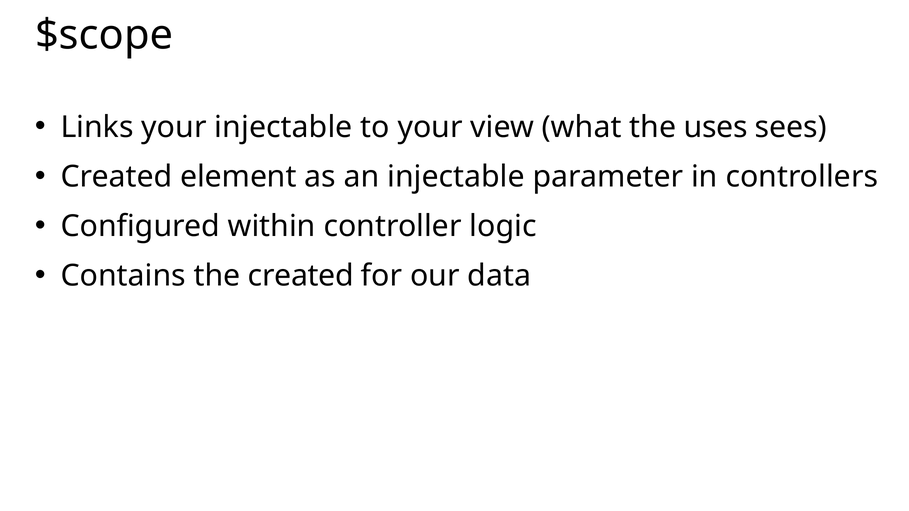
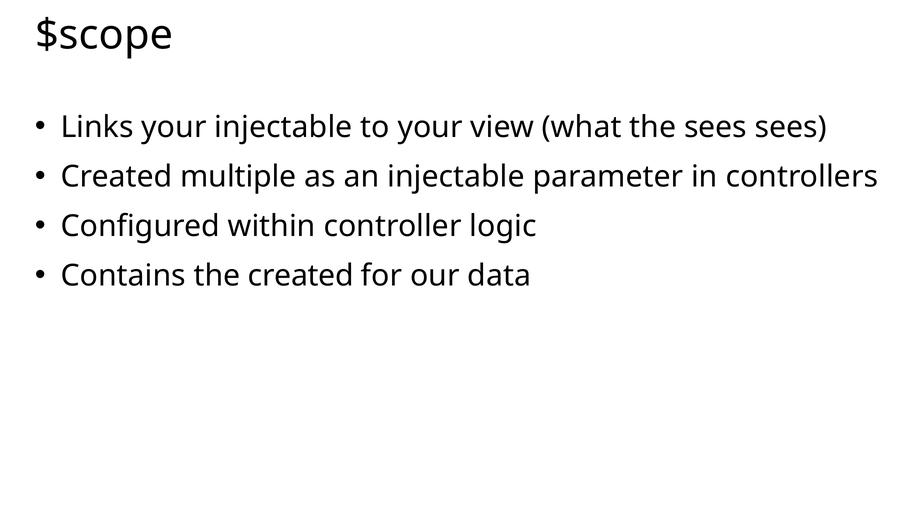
the uses: uses -> sees (715, 127)
element: element -> multiple (238, 177)
